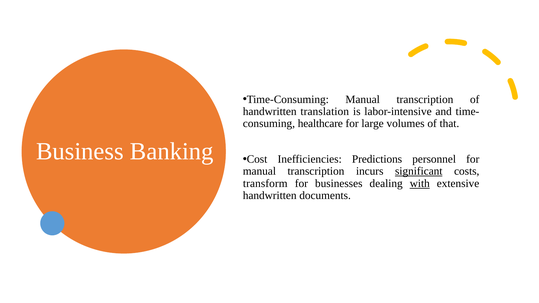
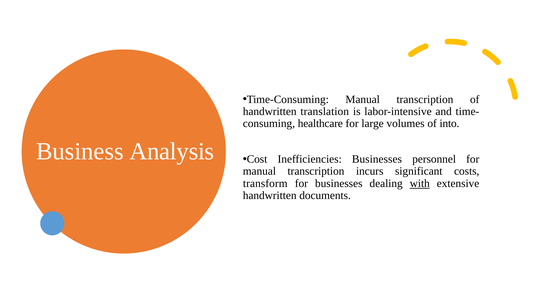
that: that -> into (449, 124)
Banking: Banking -> Analysis (172, 151)
Inefficiencies Predictions: Predictions -> Businesses (377, 159)
significant underline: present -> none (419, 171)
